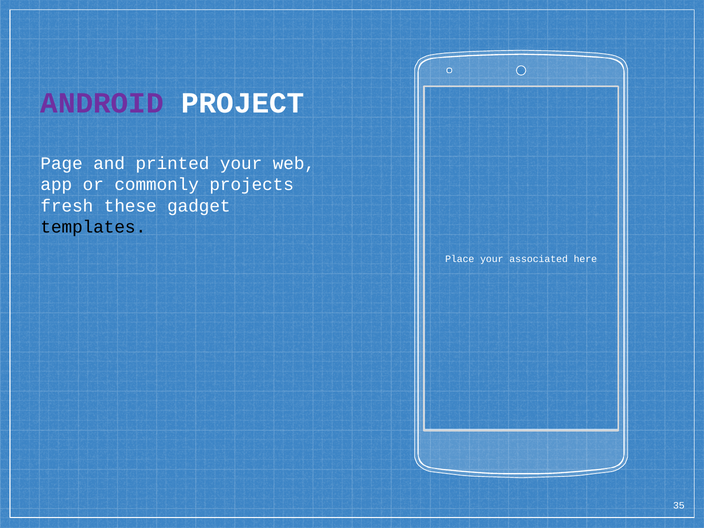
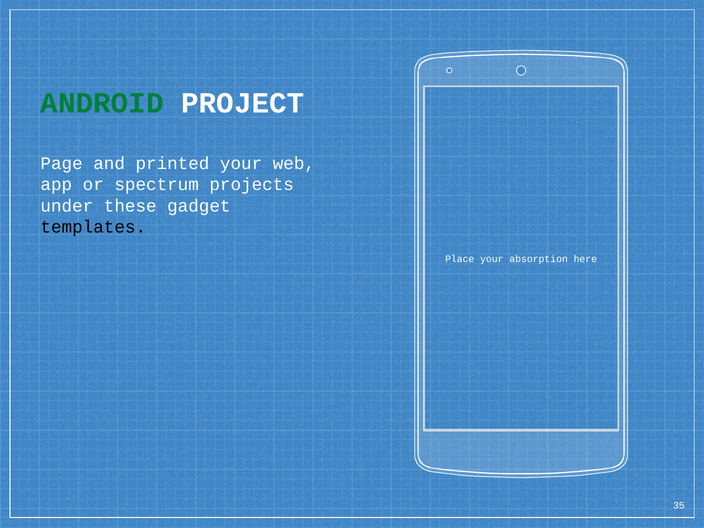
ANDROID colour: purple -> green (102, 103)
commonly: commonly -> spectrum (157, 185)
fresh: fresh -> under (67, 206)
associated: associated -> absorption (539, 259)
